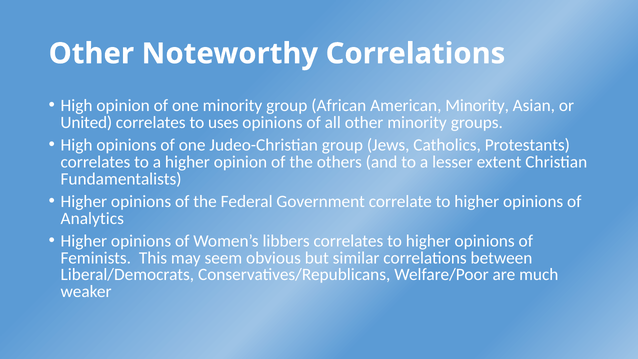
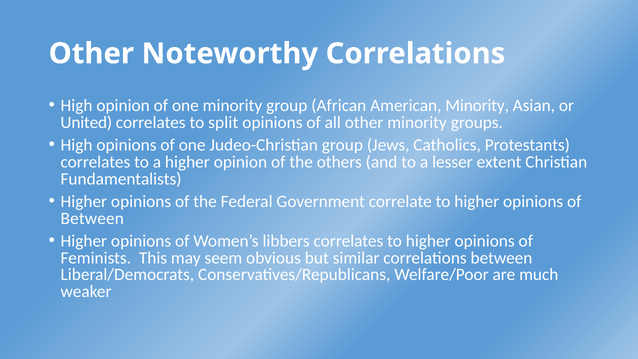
uses: uses -> split (223, 122)
Analytics: Analytics -> Between (92, 218)
